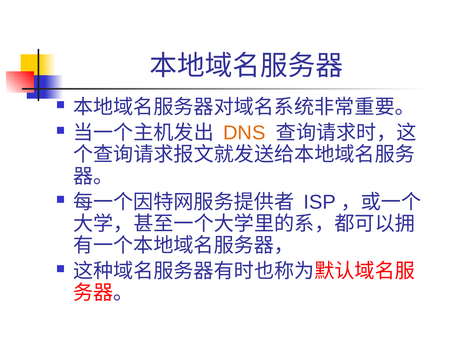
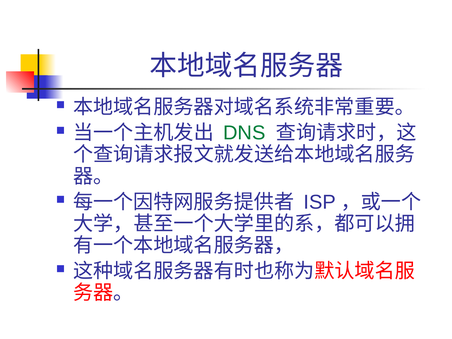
DNS colour: orange -> green (244, 133)
